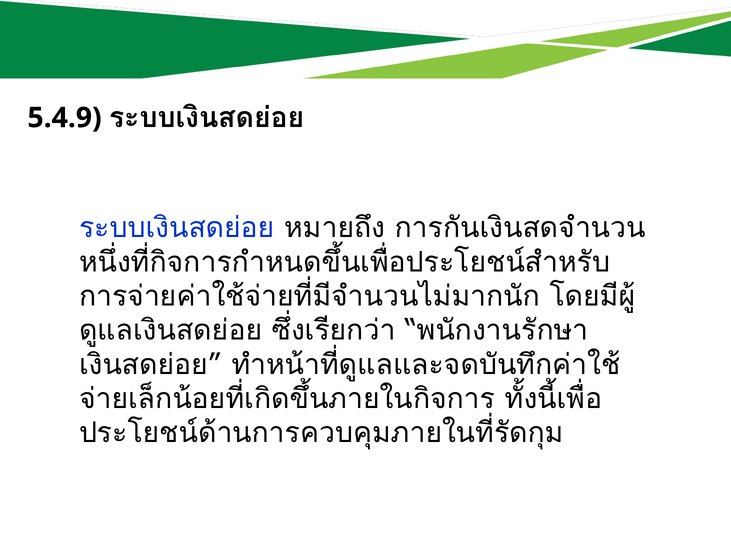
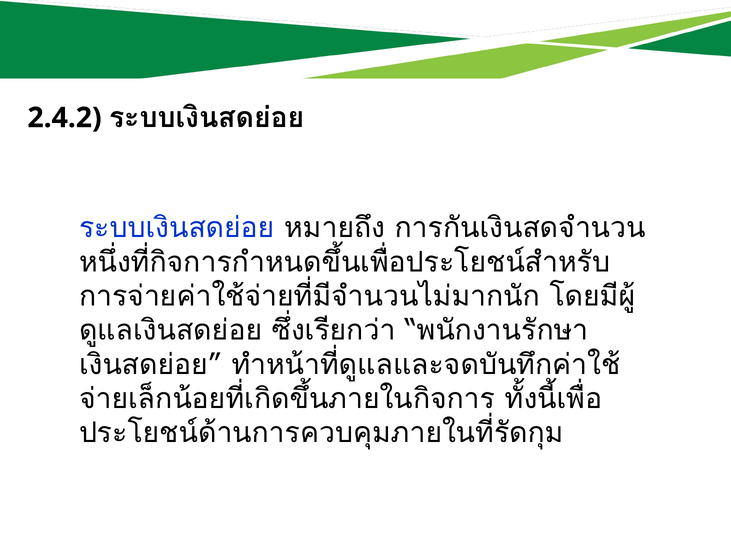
5.4.9: 5.4.9 -> 2.4.2 (65, 118)
